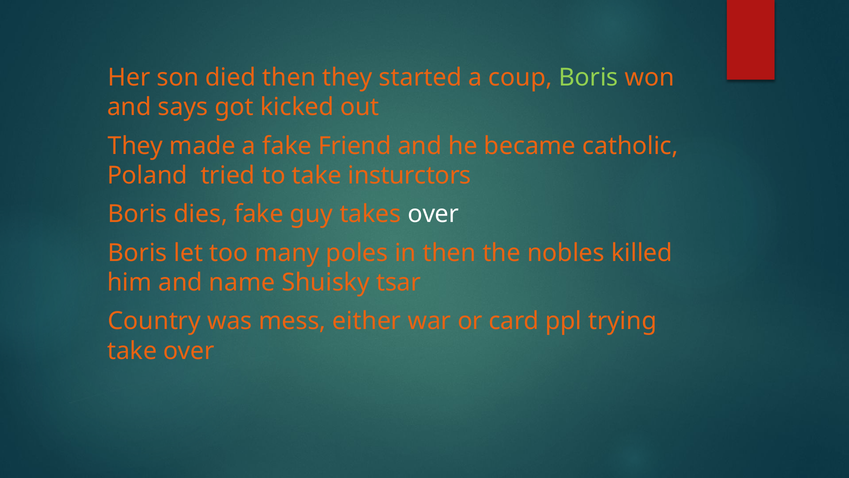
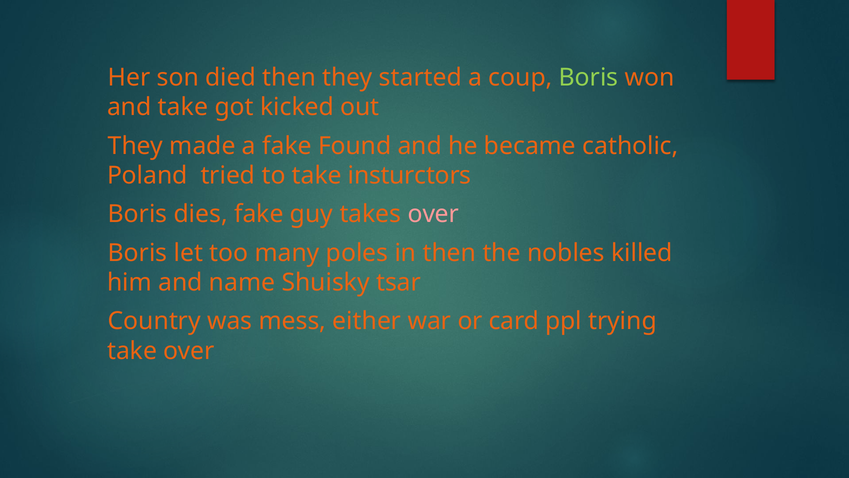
and says: says -> take (183, 107)
Friend: Friend -> Found (355, 146)
over colour: white -> pink (433, 214)
